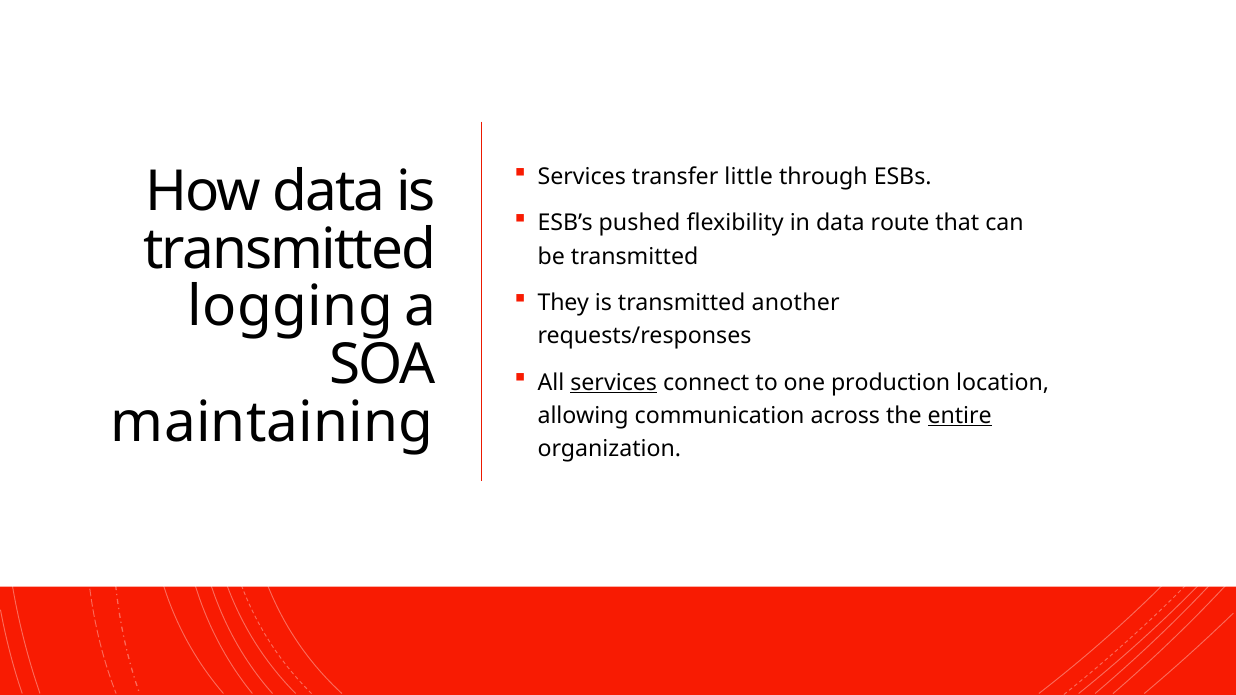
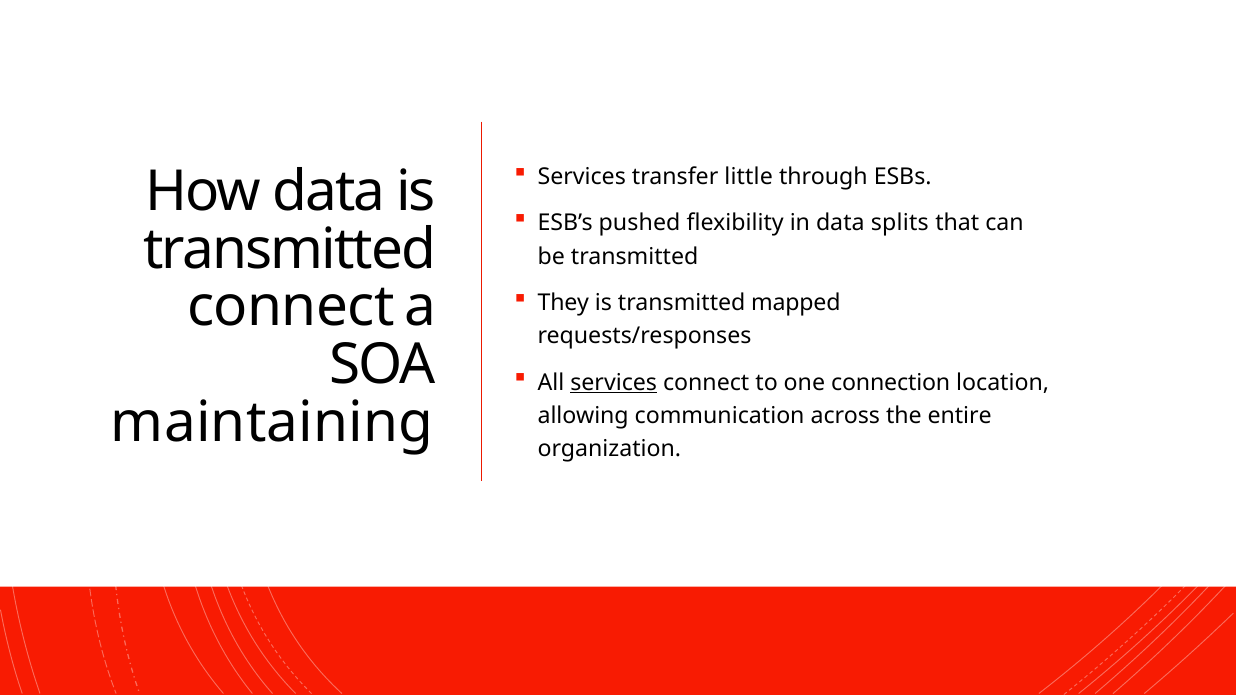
route: route -> splits (900, 223)
another: another -> mapped (796, 303)
logging: logging -> connect (291, 307)
production: production -> connection (891, 382)
entire underline: present -> none (960, 416)
